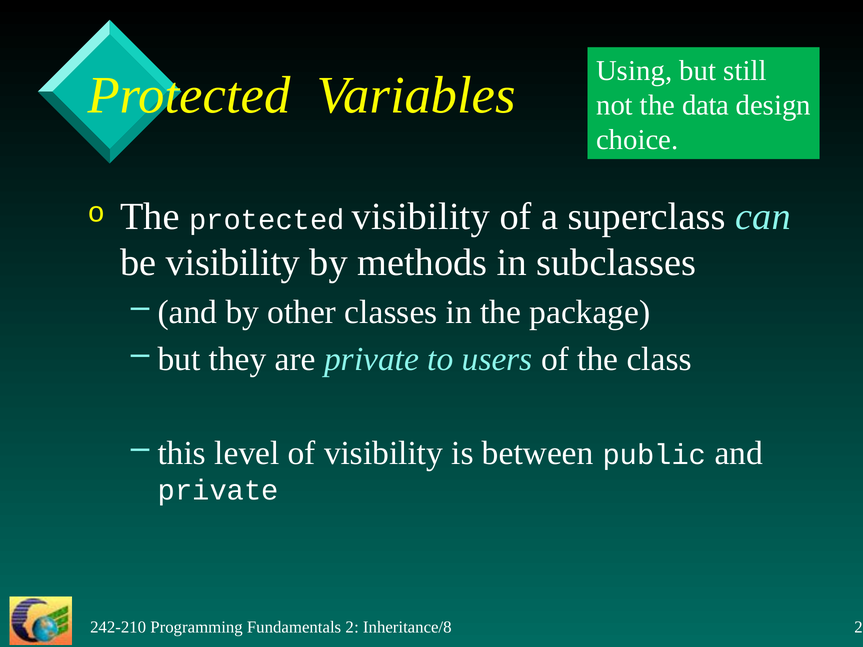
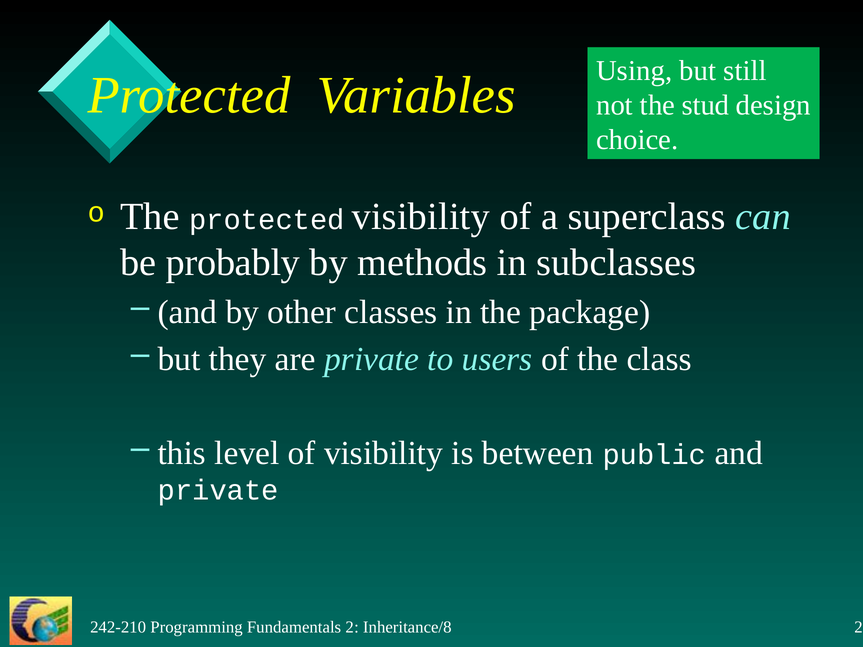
data: data -> stud (706, 105)
be visibility: visibility -> probably (233, 263)
